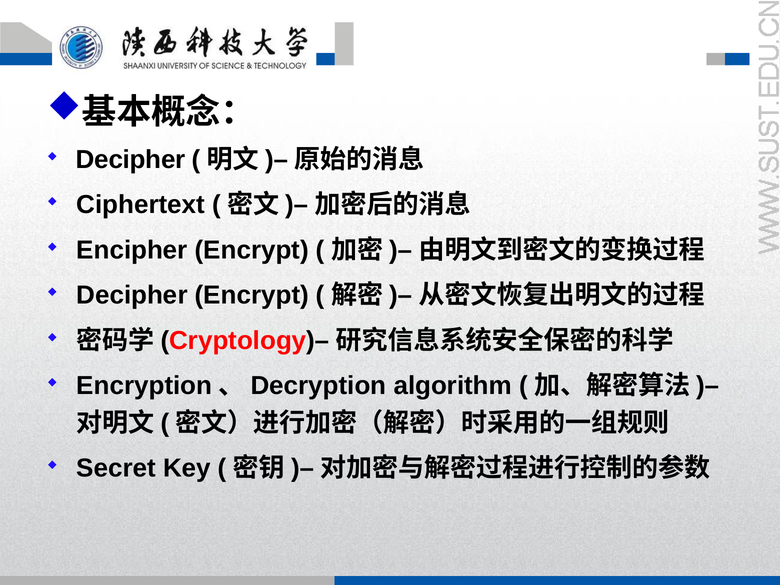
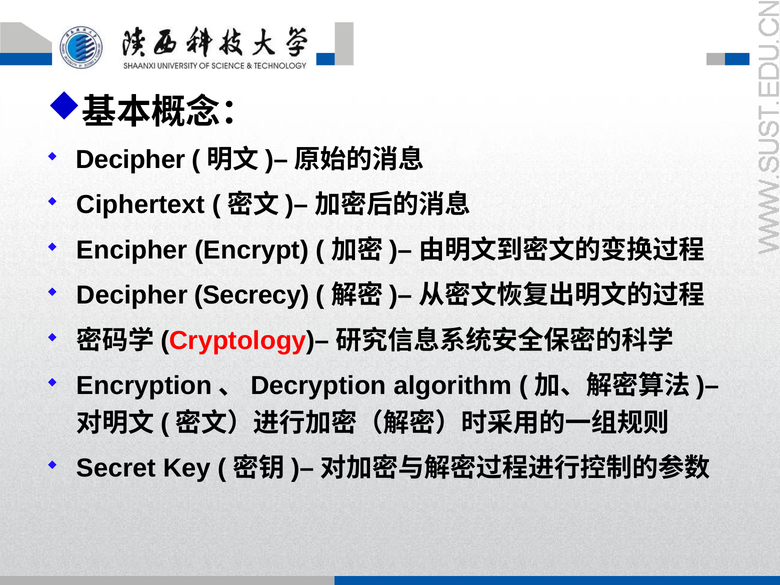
Decipher Encrypt: Encrypt -> Secrecy (252, 295)
